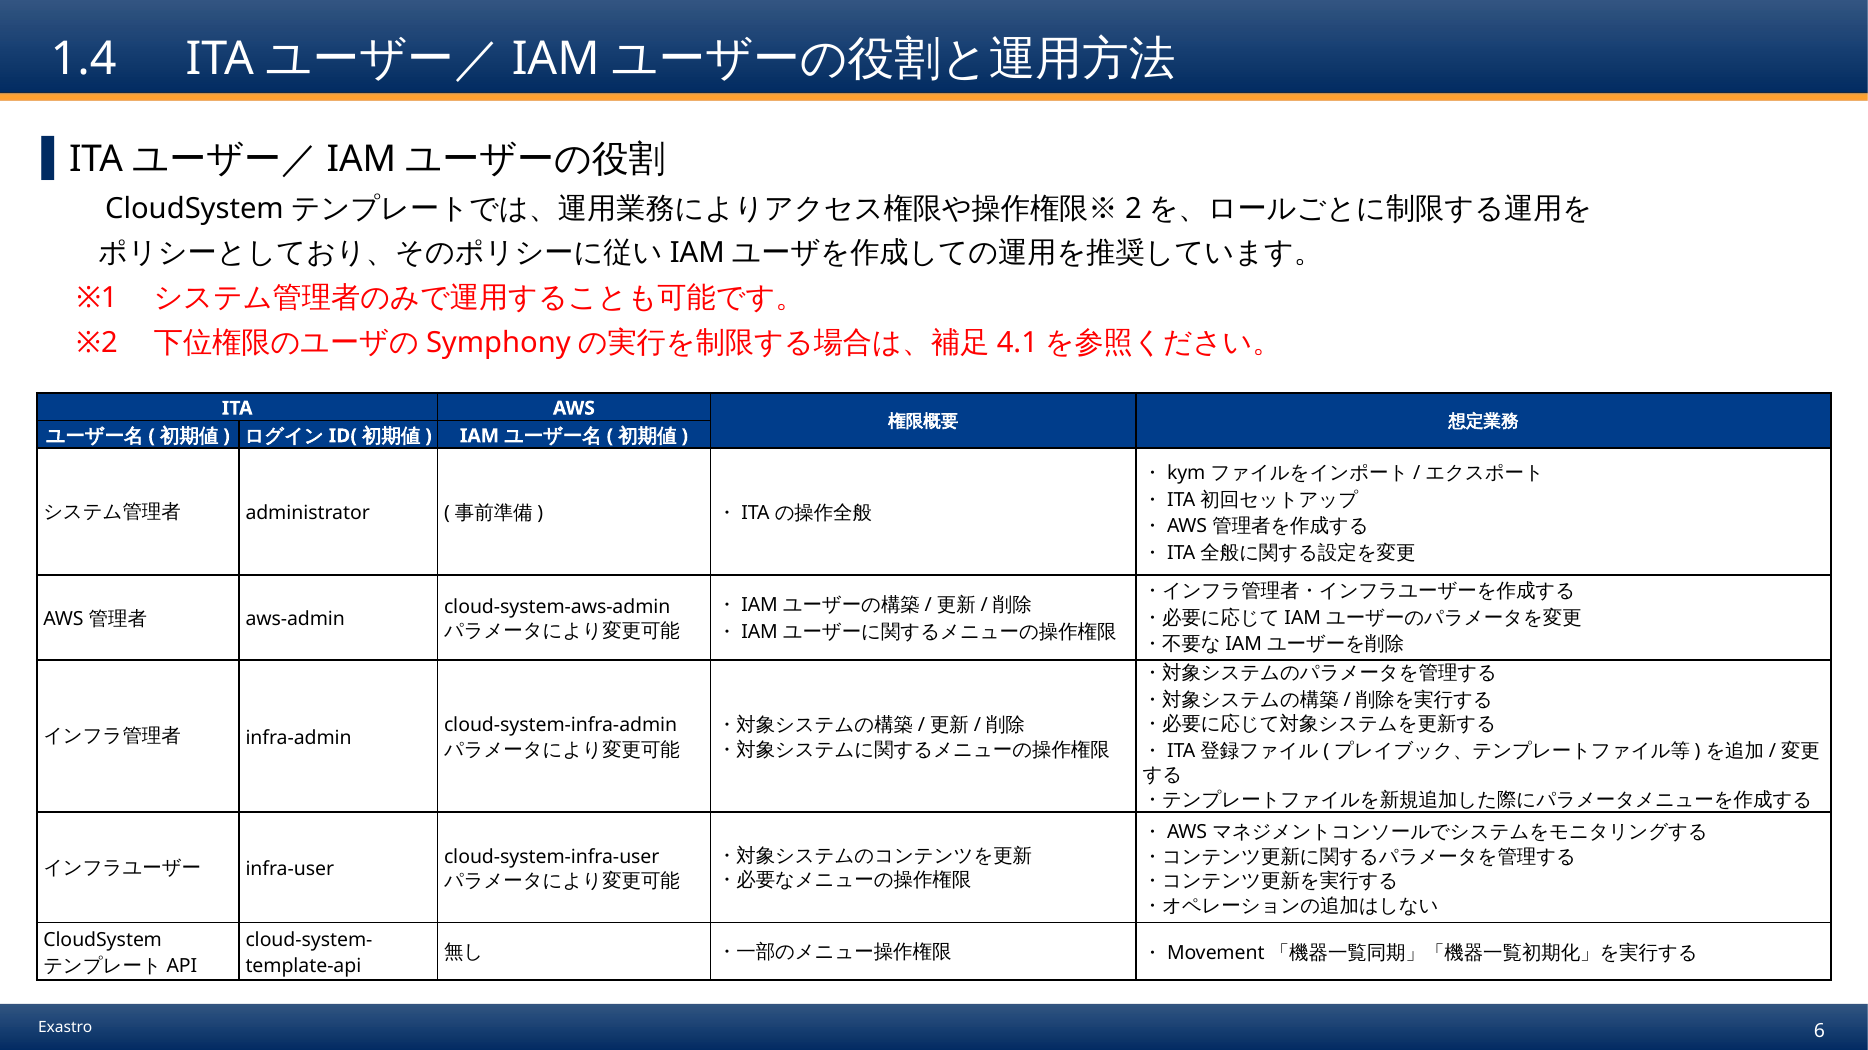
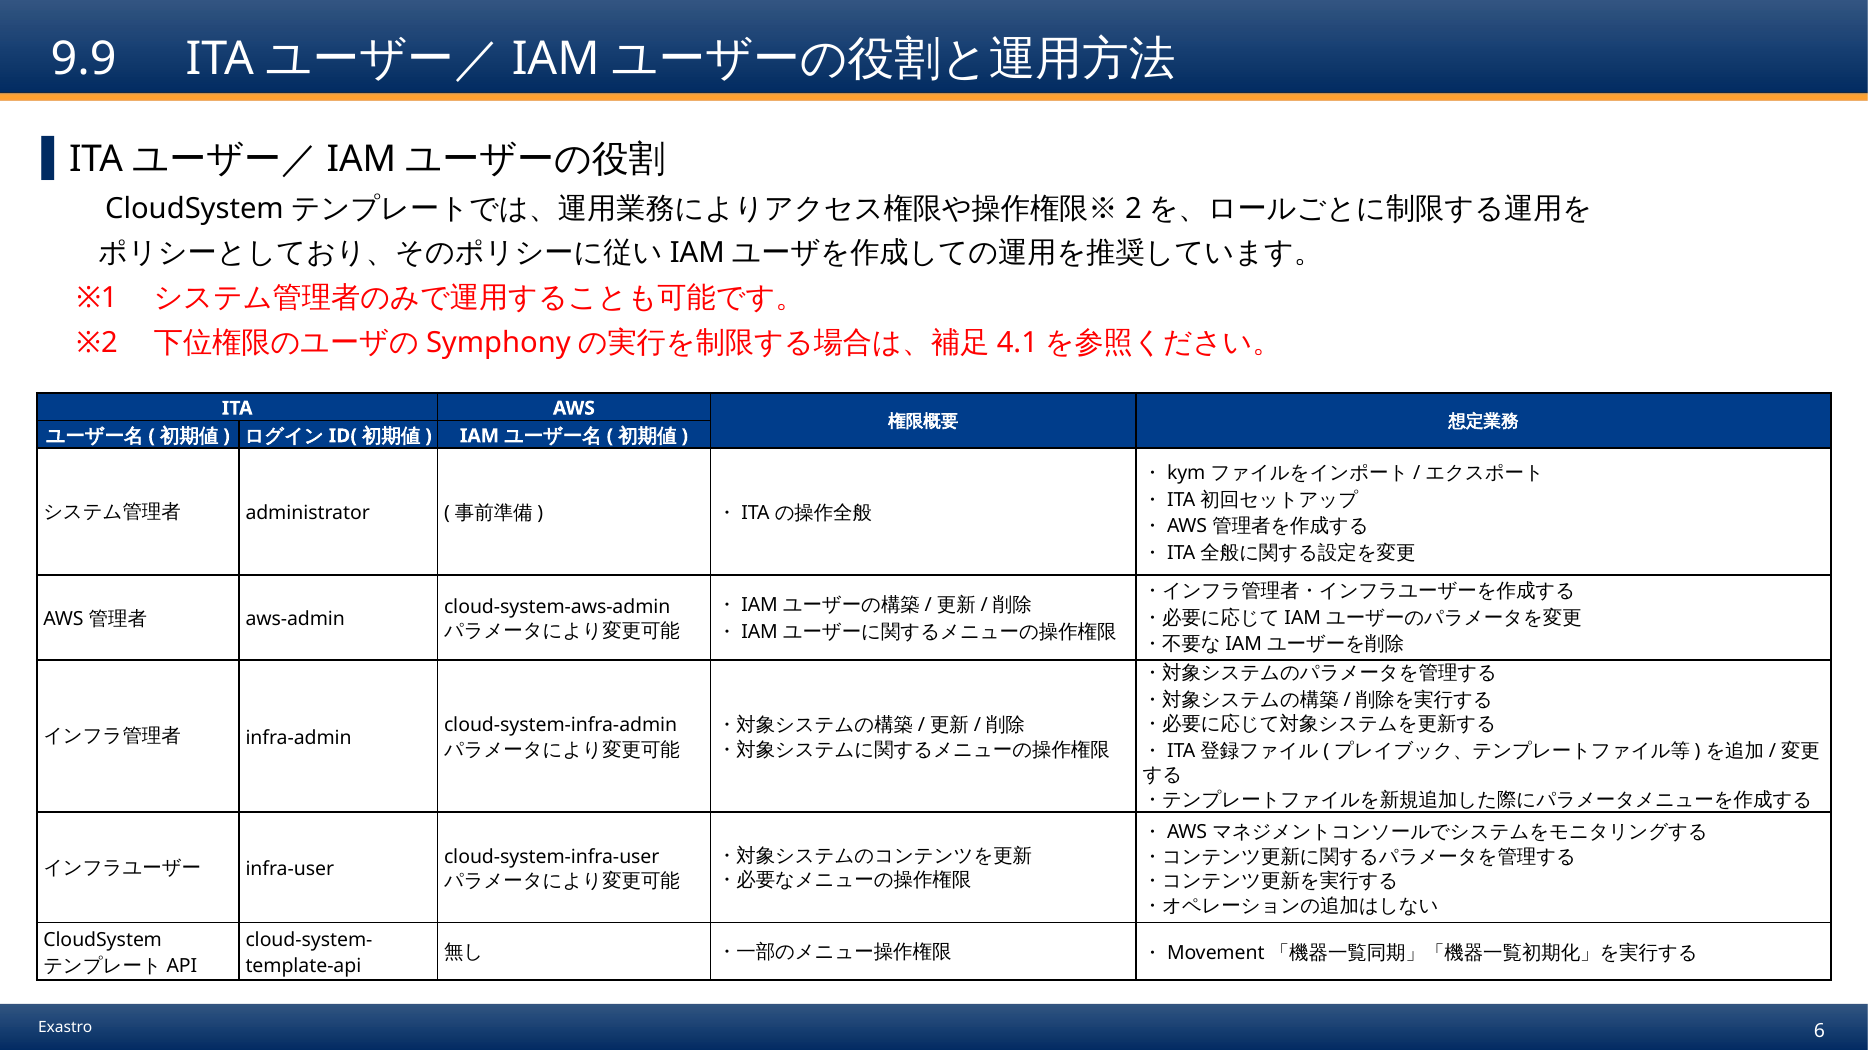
1.4: 1.4 -> 9.9 (84, 59)
